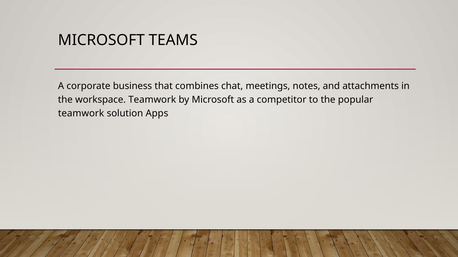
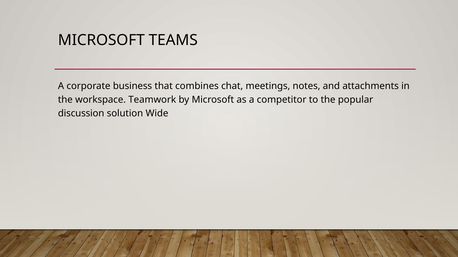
teamwork: teamwork -> discussion (81, 114)
Apps: Apps -> Wide (157, 114)
